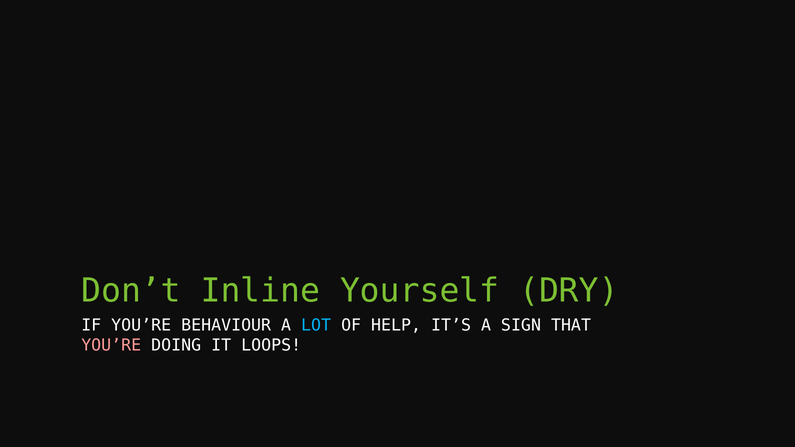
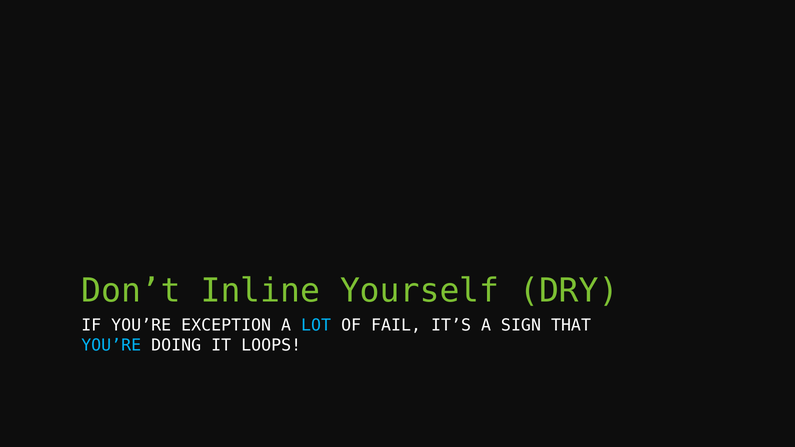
BEHAVIOUR: BEHAVIOUR -> EXCEPTION (226, 326)
HELP: HELP -> FAIL (396, 326)
YOU’RE colour: pink -> light blue (111, 345)
